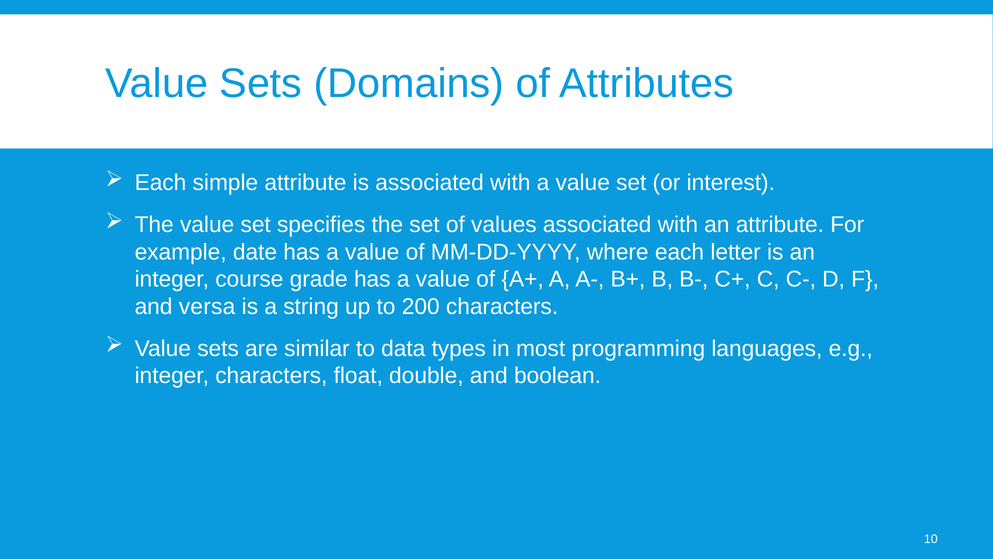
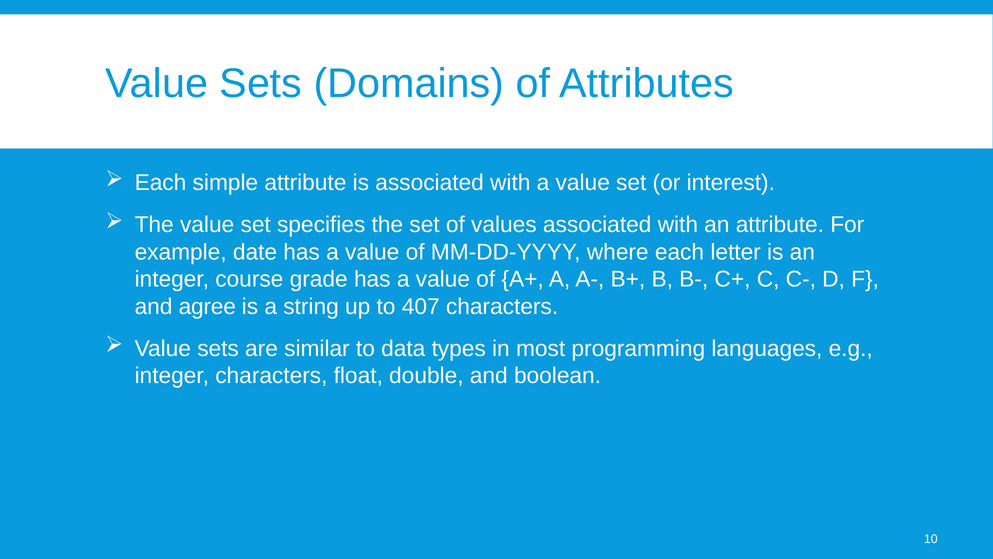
versa: versa -> agree (207, 306)
200: 200 -> 407 (421, 306)
